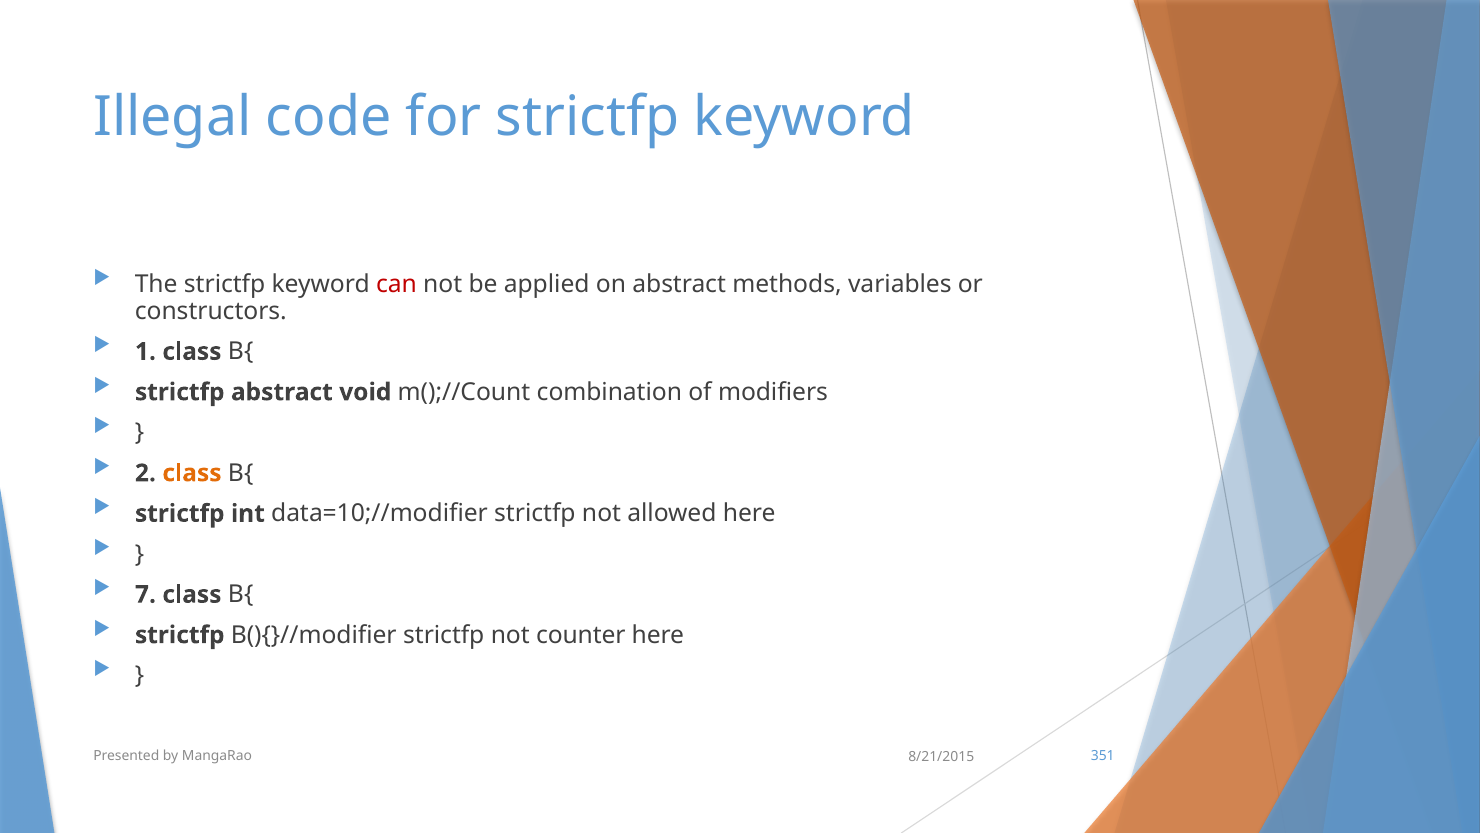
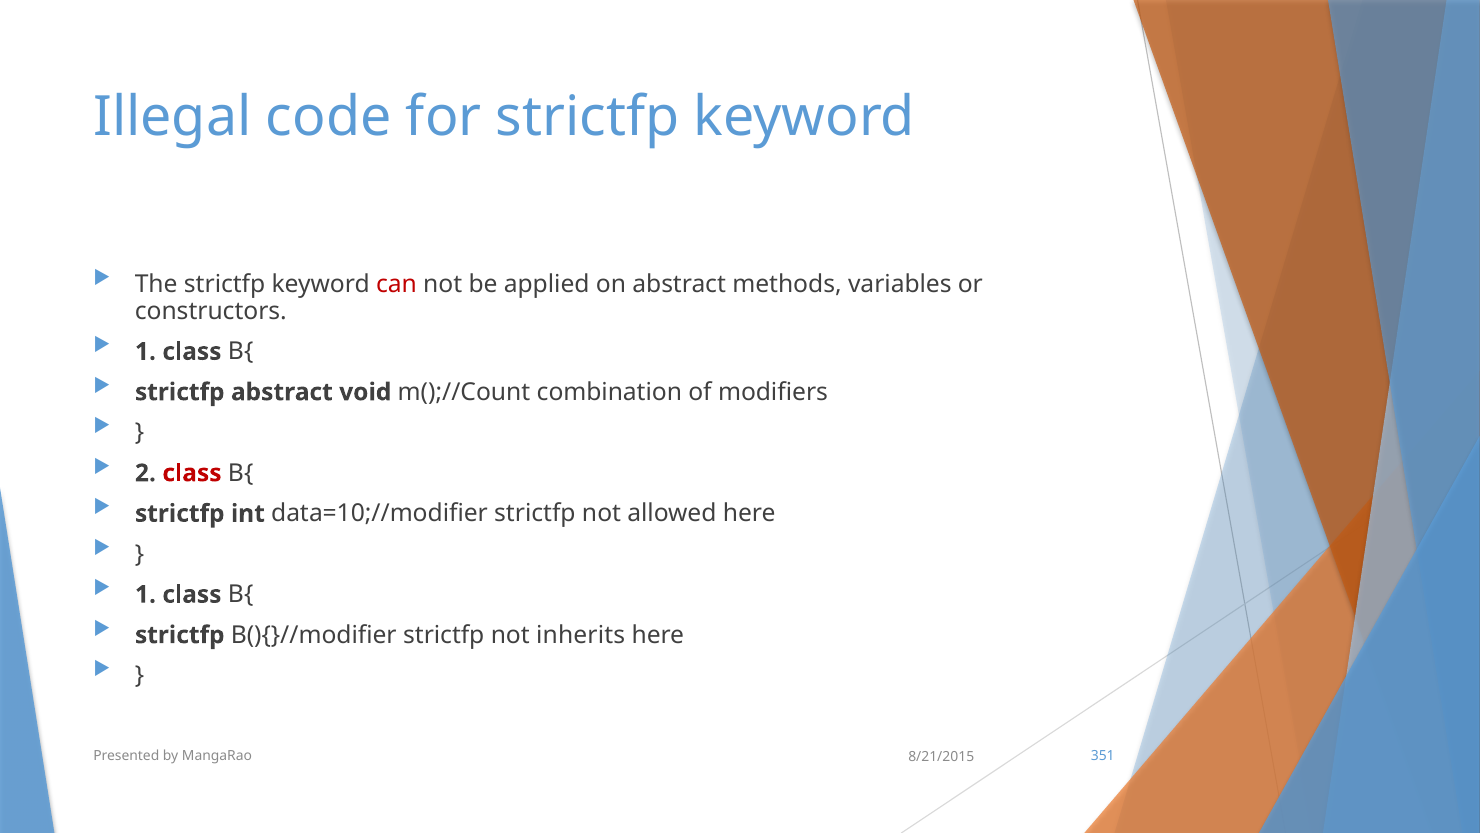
class colour: orange -> red (192, 473)
7: 7 -> 1 (145, 594)
counter: counter -> inherits (581, 635)
